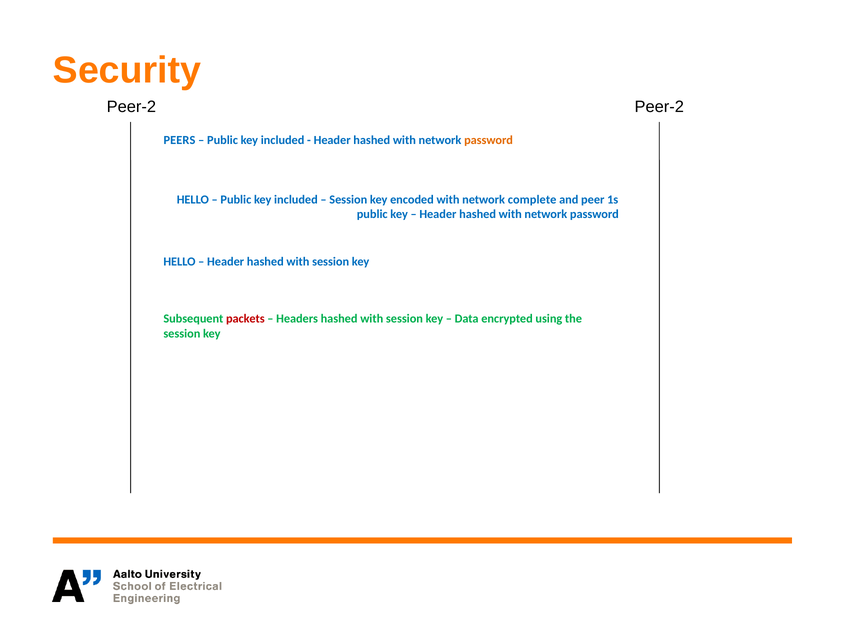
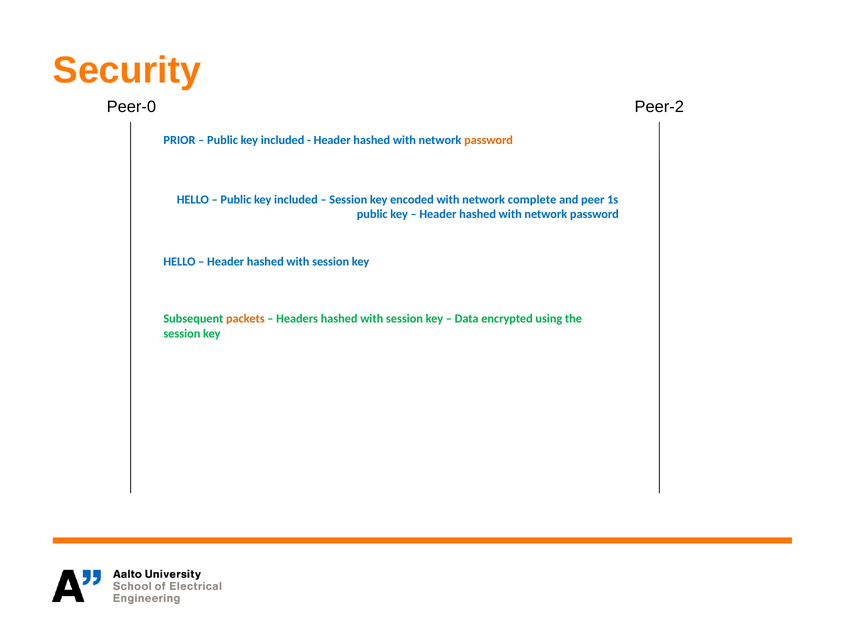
Peer-2: Peer-2 -> Peer-0 (131, 107)
PEERS: PEERS -> PRIOR (179, 140)
packets colour: red -> orange (245, 319)
